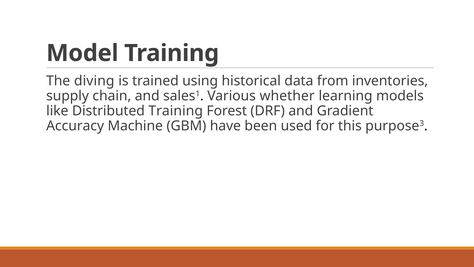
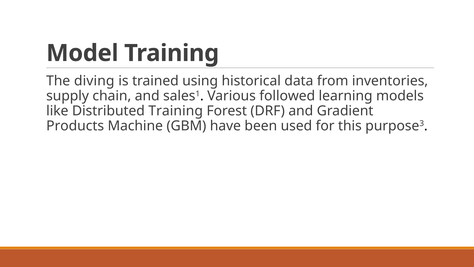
whether: whether -> followed (287, 96)
Accuracy: Accuracy -> Products (75, 126)
